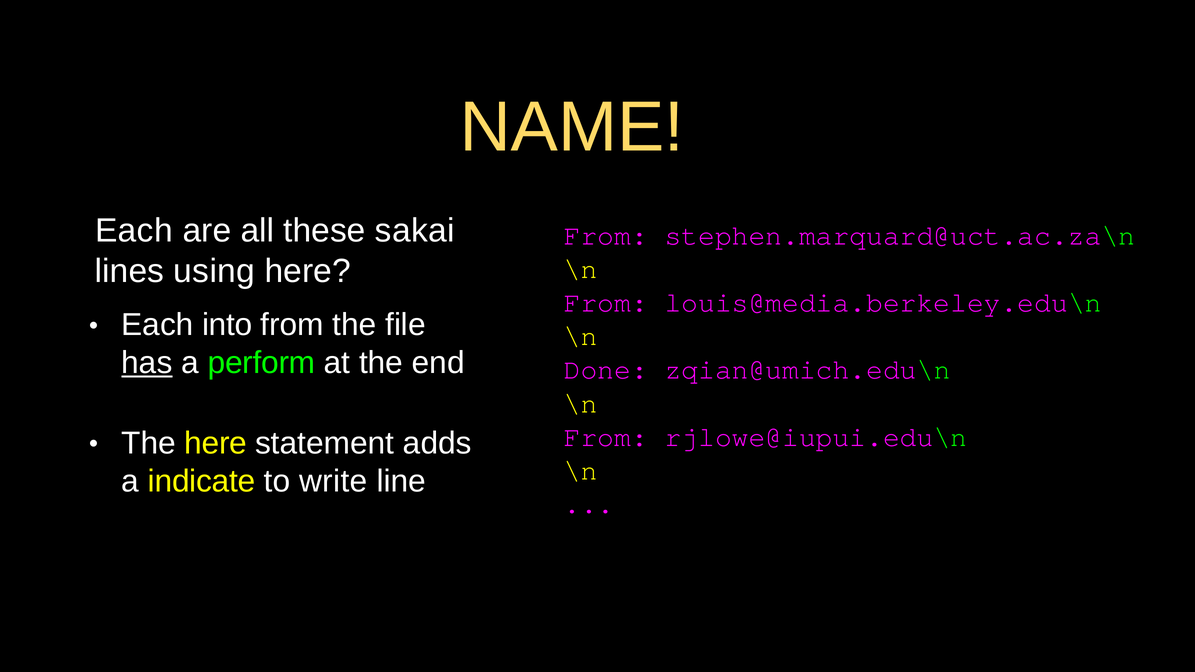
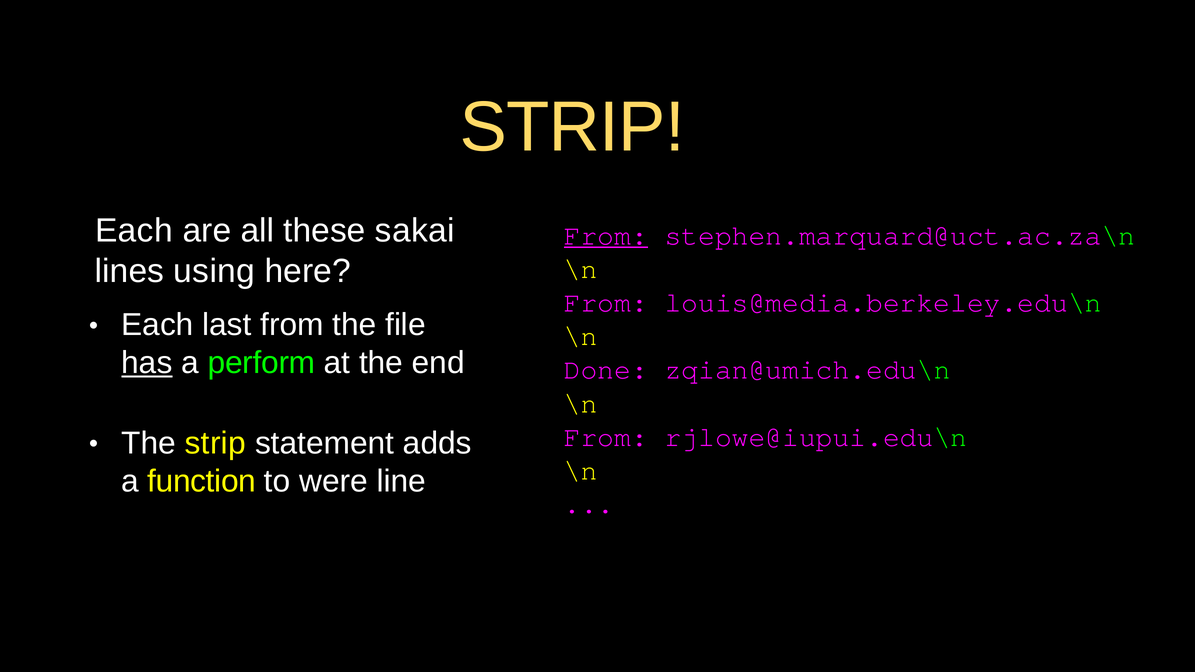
NAME: NAME -> STRIP (572, 127)
From underline: none -> present (606, 235)
into: into -> last (227, 325)
The here: here -> strip (215, 443)
indicate: indicate -> function (202, 481)
write: write -> were (334, 481)
